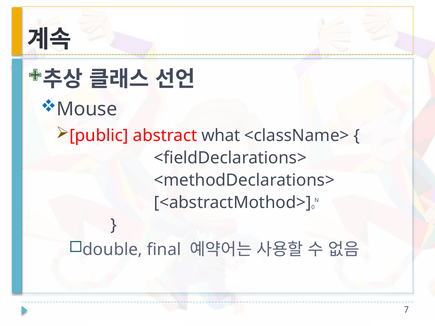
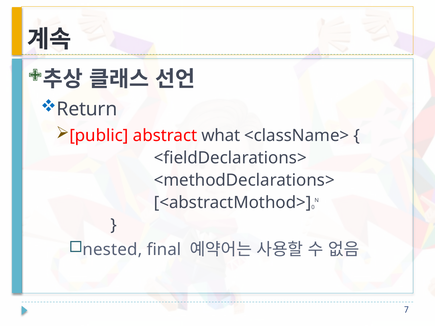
Mouse: Mouse -> Return (87, 109)
double: double -> nested (112, 250)
